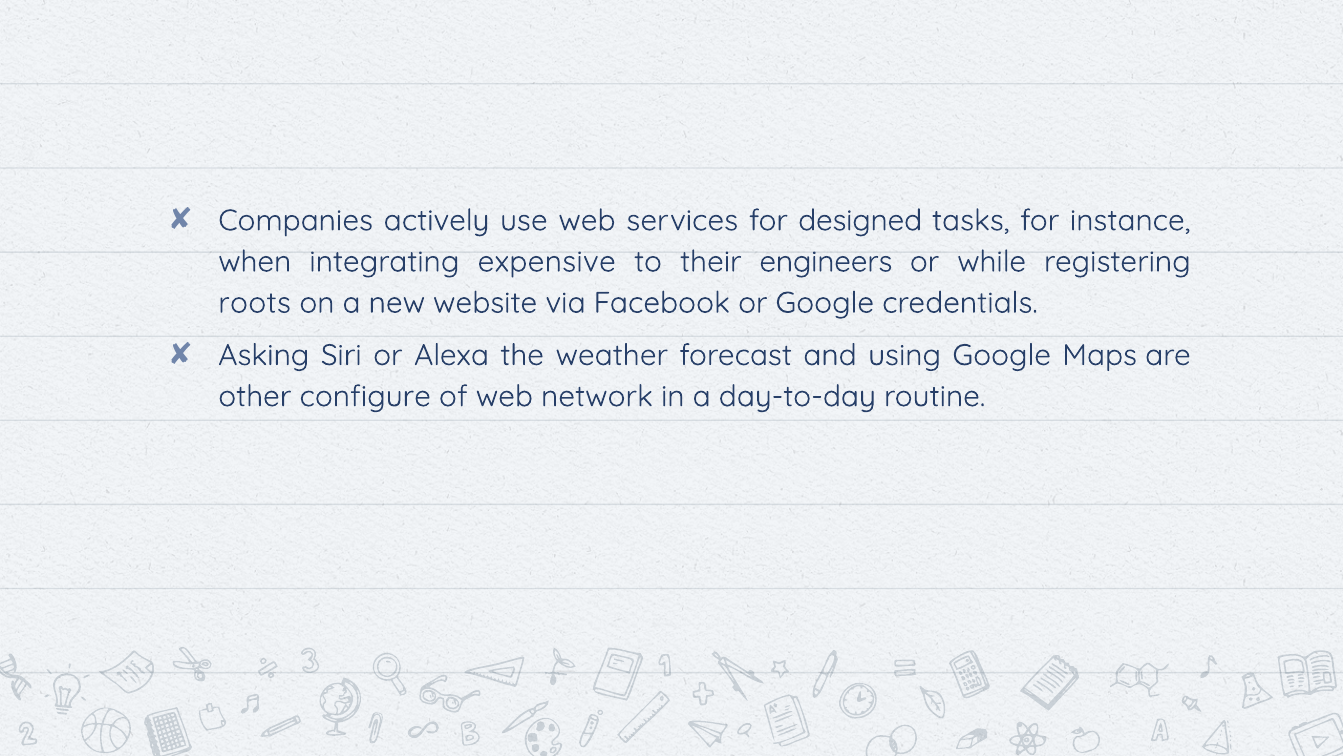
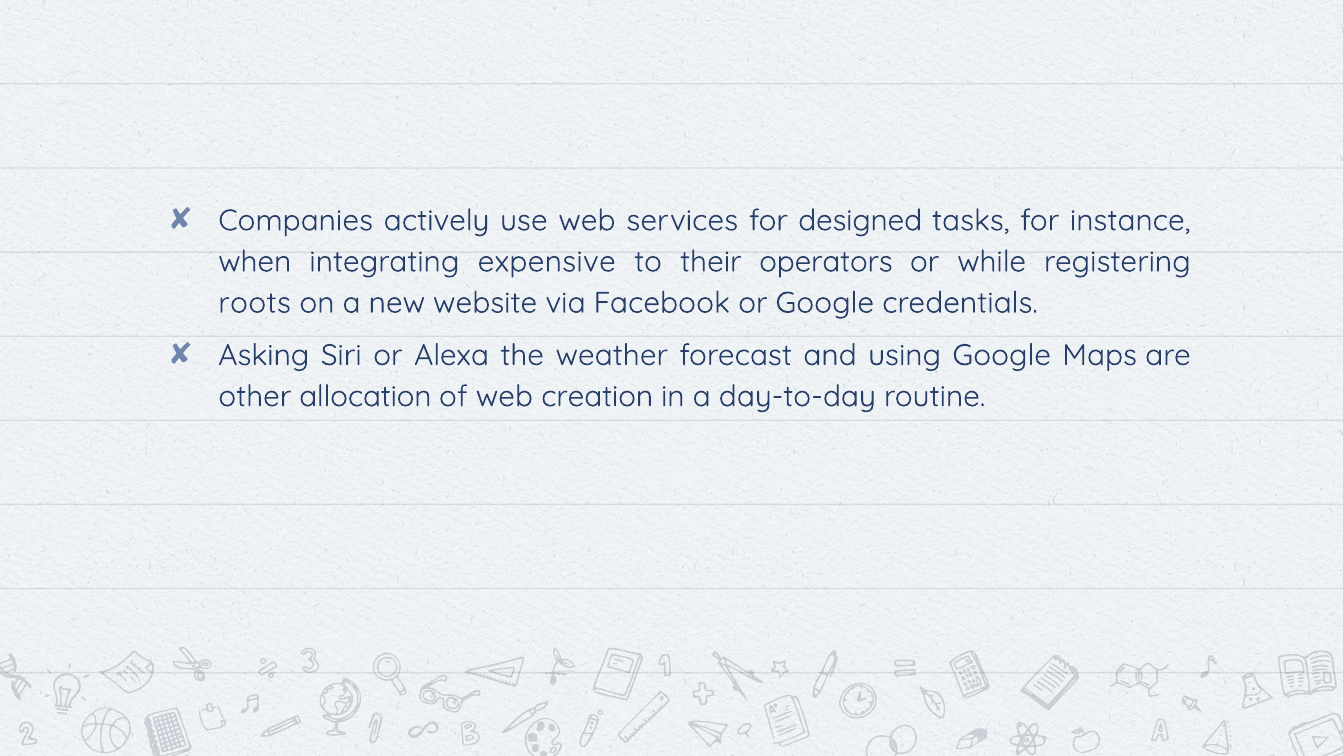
engineers: engineers -> operators (826, 262)
configure: configure -> allocation (365, 396)
network: network -> creation (597, 396)
